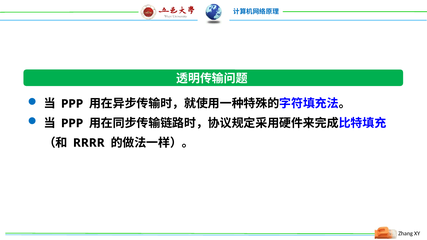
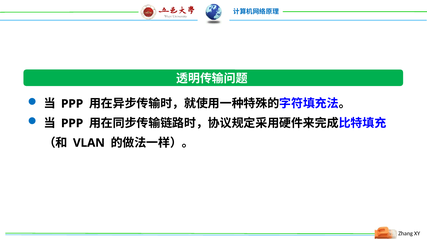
RRRR: RRRR -> VLAN (89, 143)
